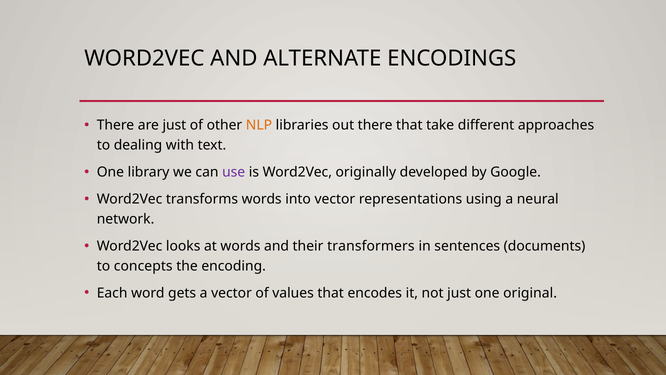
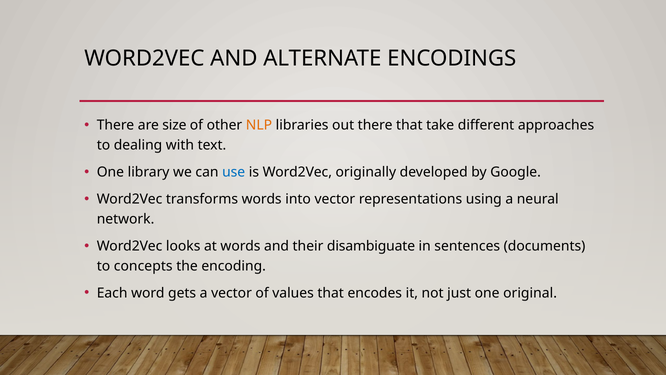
are just: just -> size (174, 125)
use colour: purple -> blue (234, 172)
transformers: transformers -> disambiguate (371, 246)
